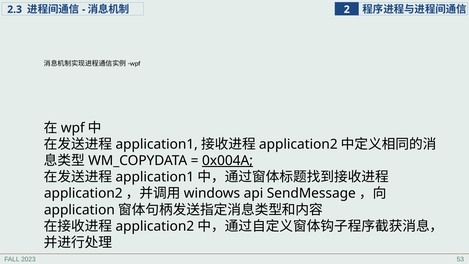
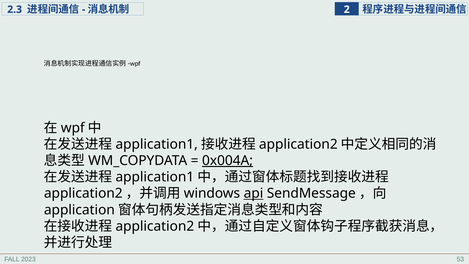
api underline: none -> present (253, 193)
